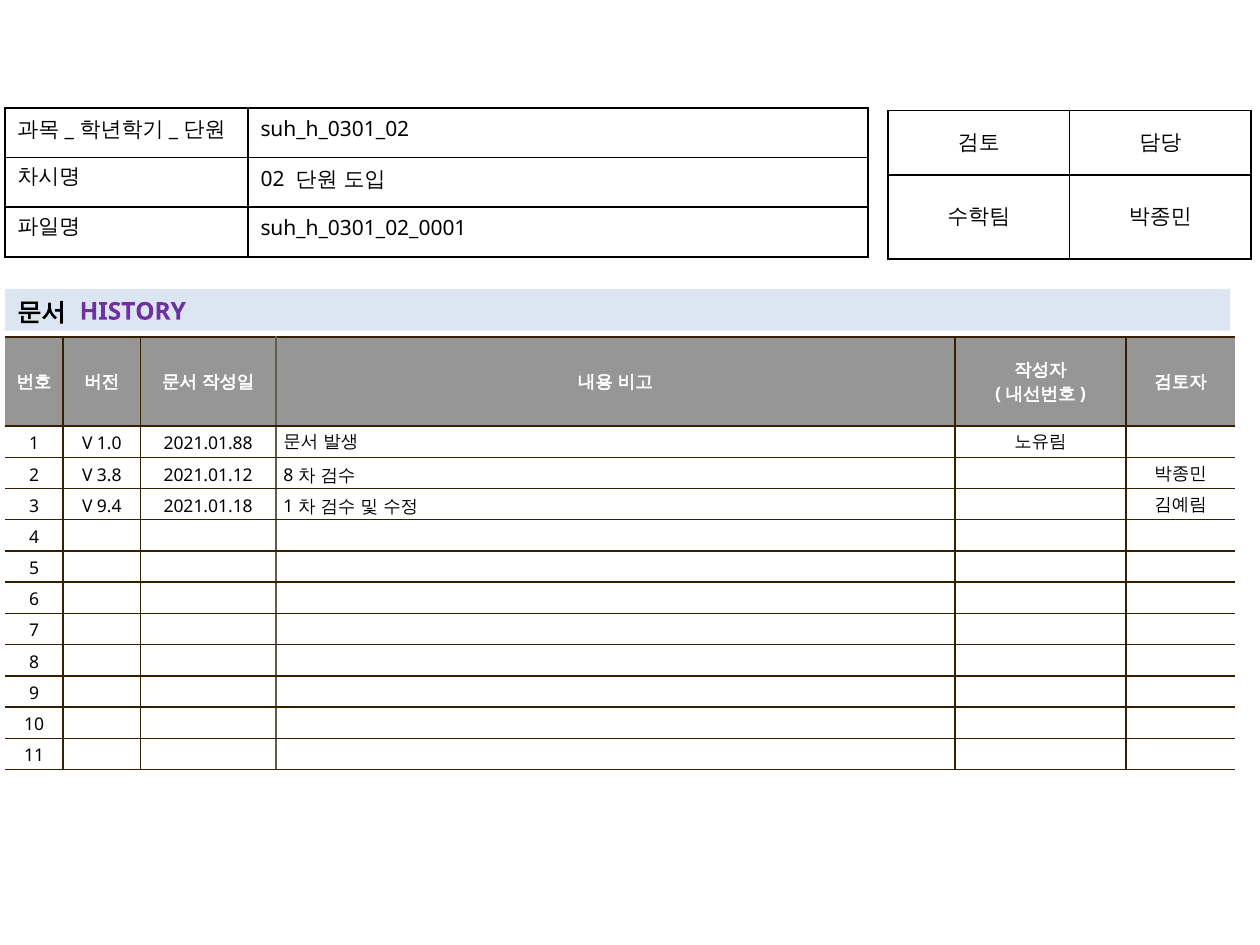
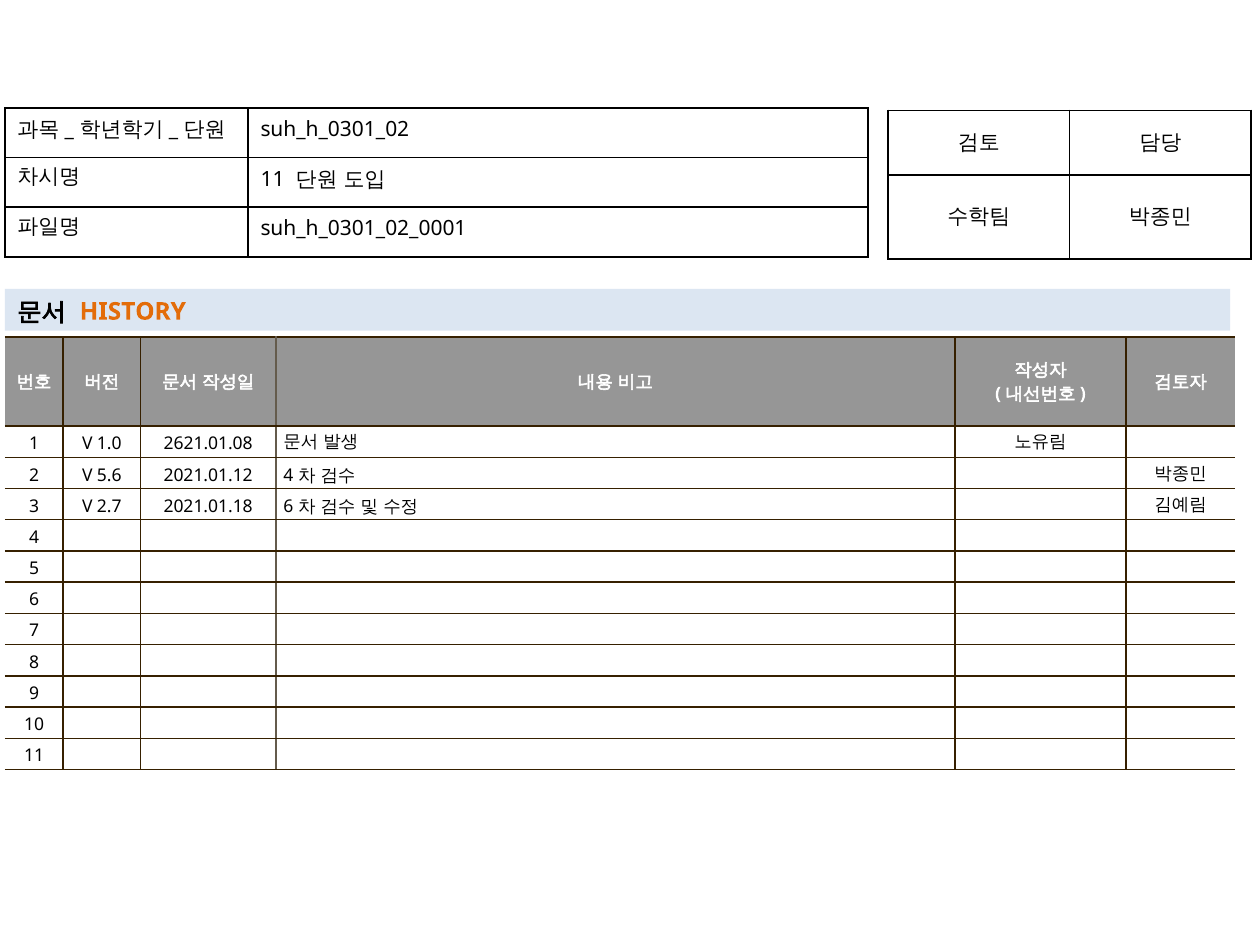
02: 02 -> 11 (273, 179)
HISTORY colour: purple -> orange (133, 312)
2021.01.88: 2021.01.88 -> 2621.01.08 (208, 444)
3.8: 3.8 -> 5.6 (109, 475)
2021.01.12 8: 8 -> 4 (288, 475)
9.4: 9.4 -> 2.7 (109, 506)
2021.01.18 1: 1 -> 6 (288, 506)
